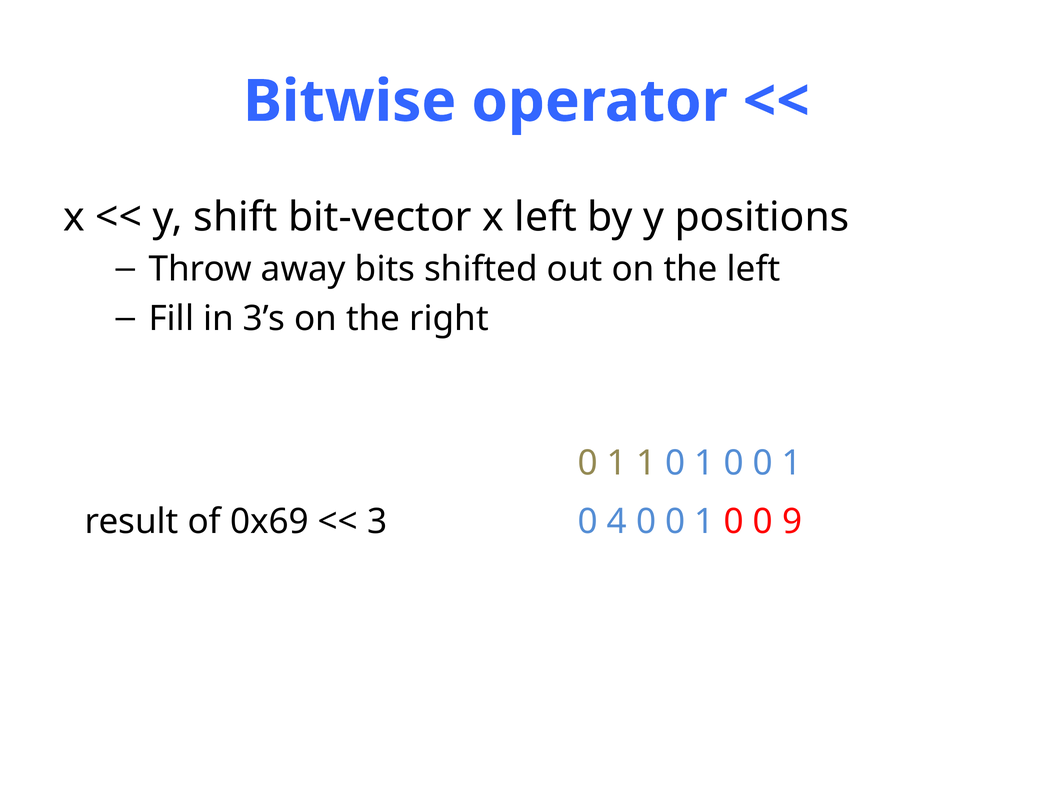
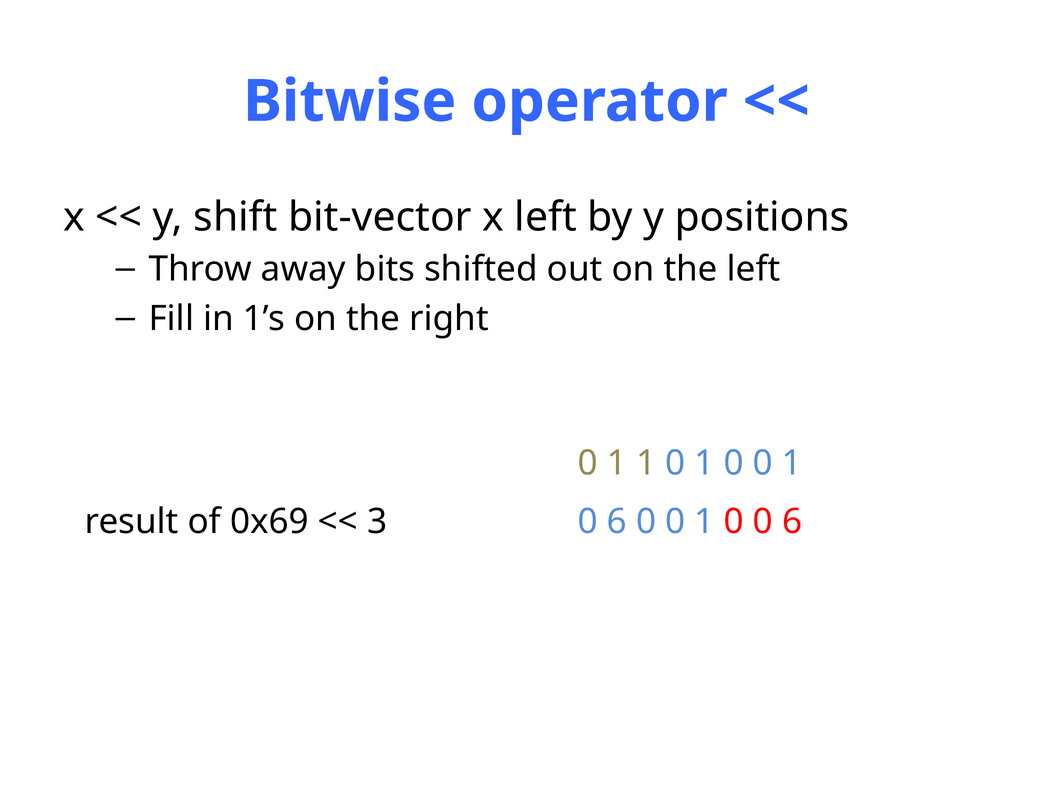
3’s: 3’s -> 1’s (264, 318)
3 0 4: 4 -> 6 (617, 521)
0 0 9: 9 -> 6 (792, 521)
